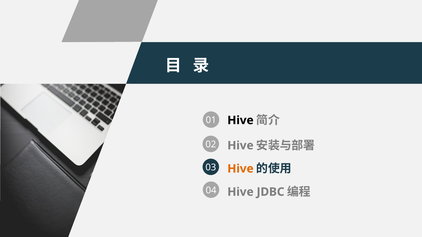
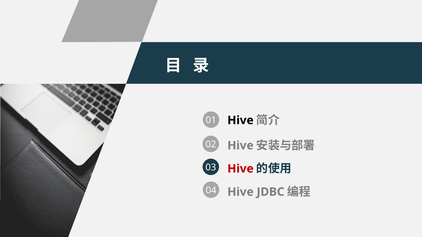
Hive colour: orange -> red (240, 169)
